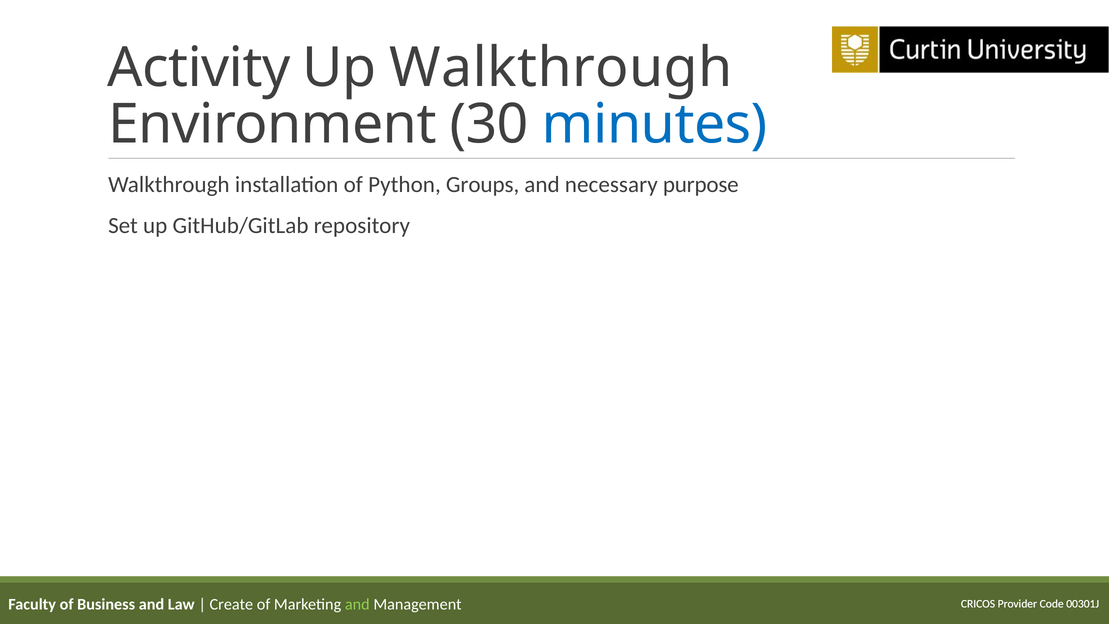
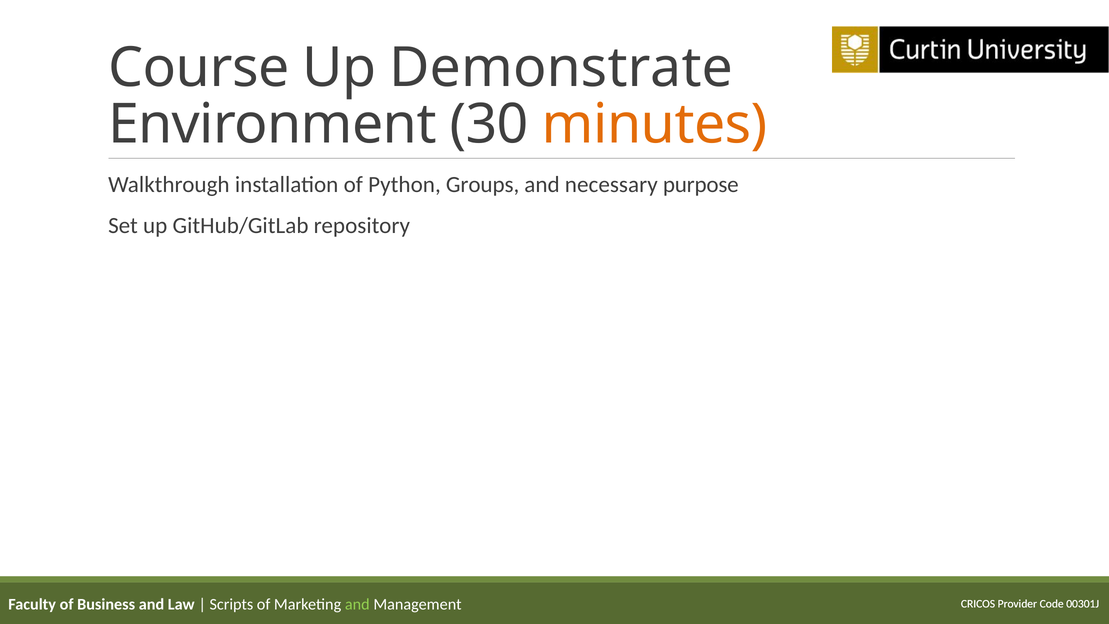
Activity: Activity -> Course (199, 68)
Up Walkthrough: Walkthrough -> Demonstrate (561, 68)
minutes colour: blue -> orange (655, 124)
Create: Create -> Scripts (231, 604)
